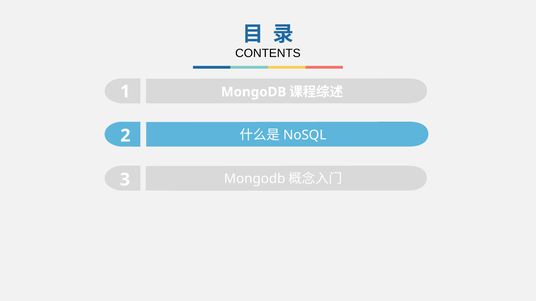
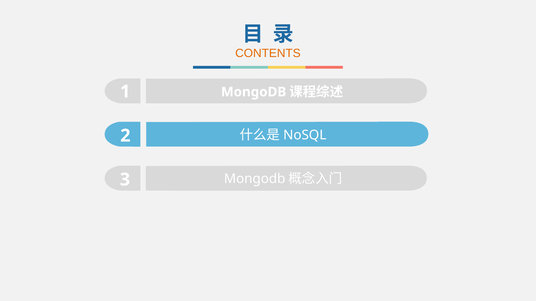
CONTENTS colour: black -> orange (268, 53)
